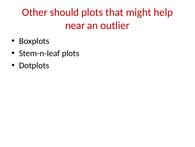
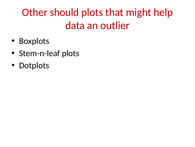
near: near -> data (75, 25)
